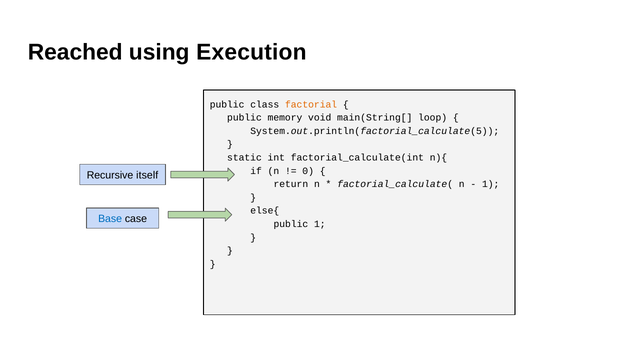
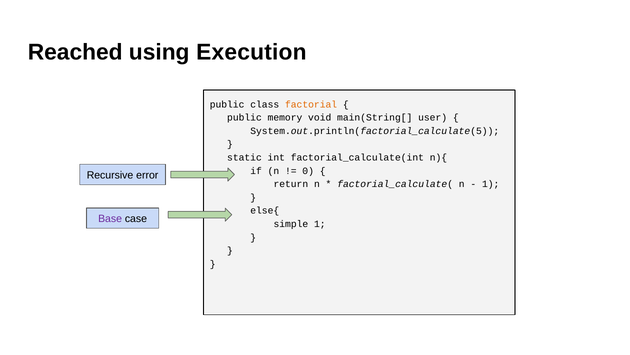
loop: loop -> user (433, 118)
itself: itself -> error (147, 175)
Base colour: blue -> purple (110, 219)
public: public -> simple (291, 224)
